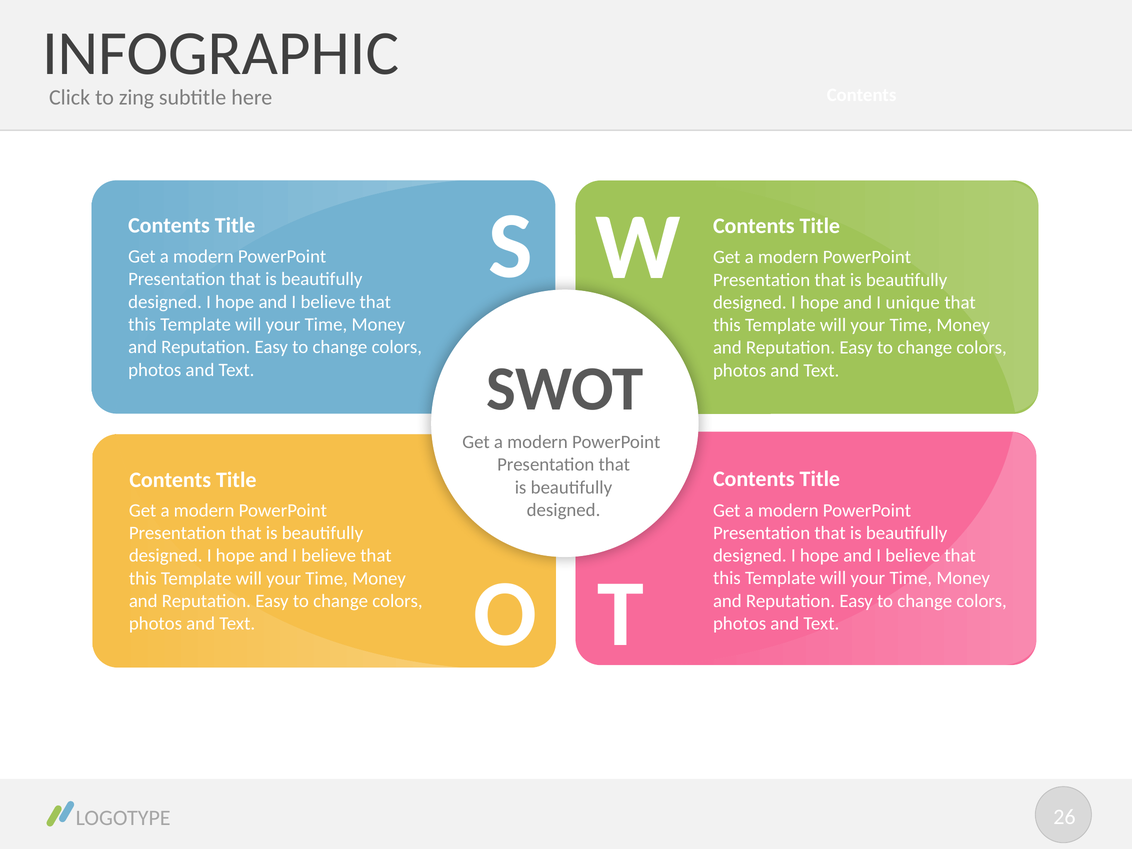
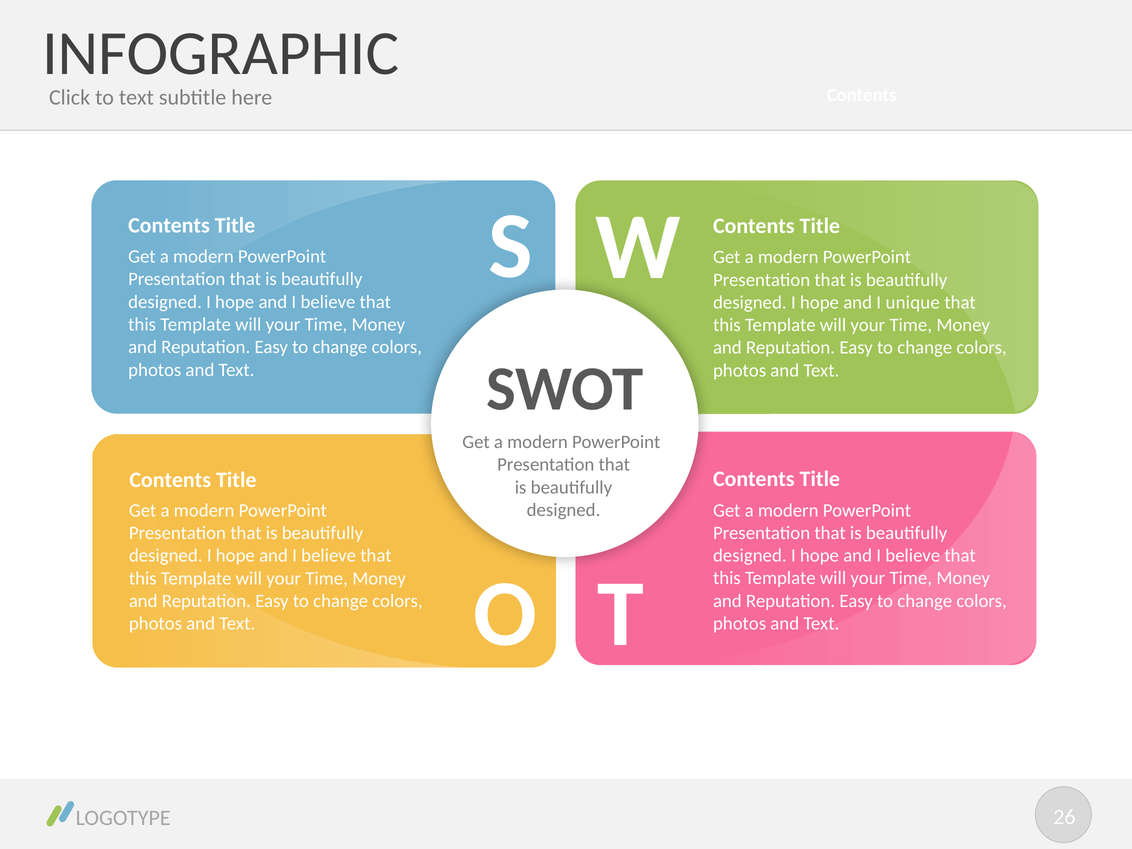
to zing: zing -> text (136, 98)
